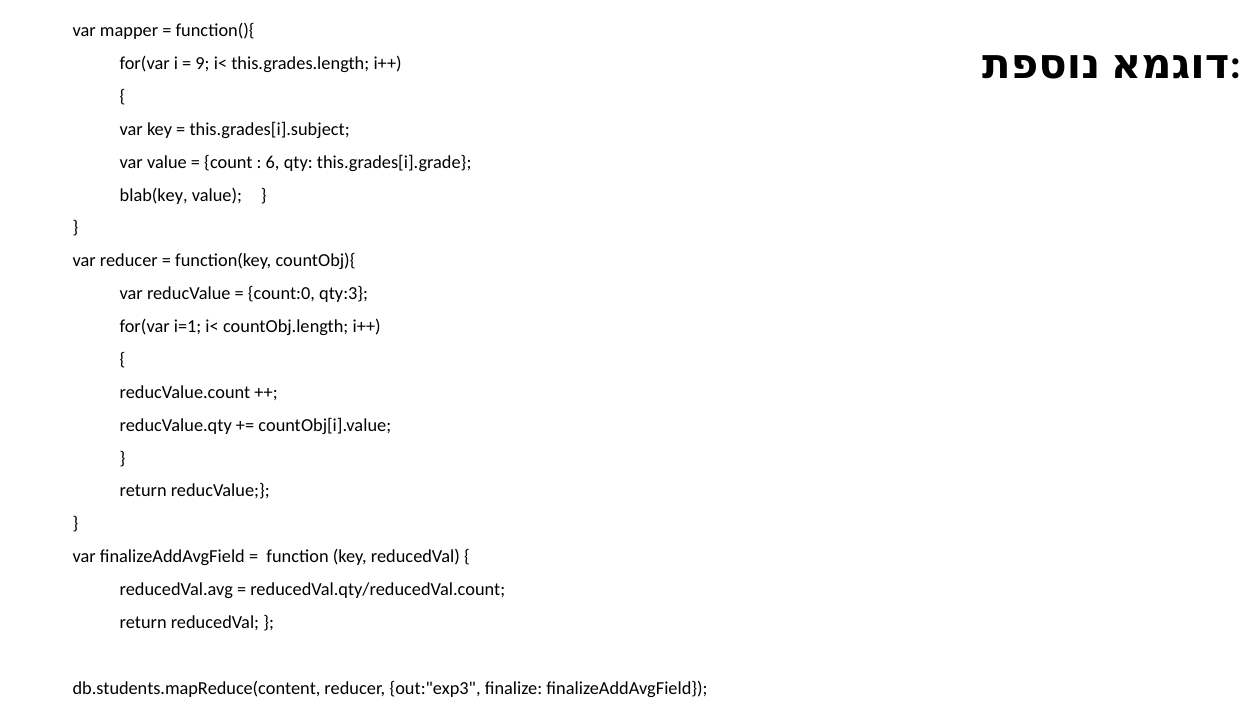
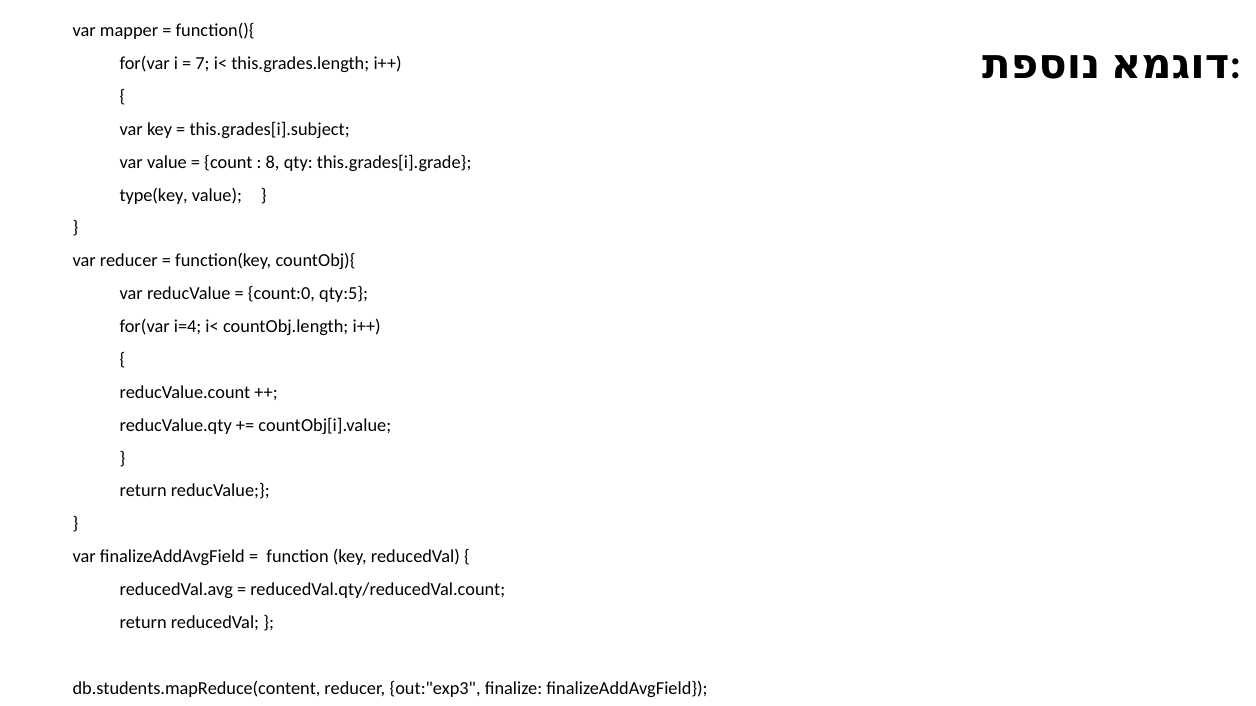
9: 9 -> 7 (203, 64)
6: 6 -> 8 (273, 162)
blab(key: blab(key -> type(key (154, 195)
qty:3: qty:3 -> qty:5 (344, 294)
i=1: i=1 -> i=4 (188, 327)
